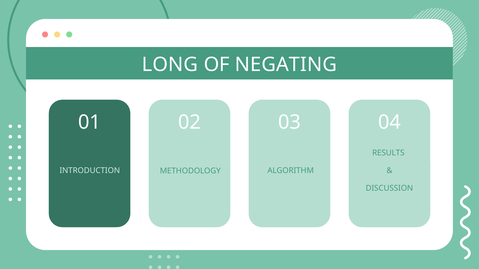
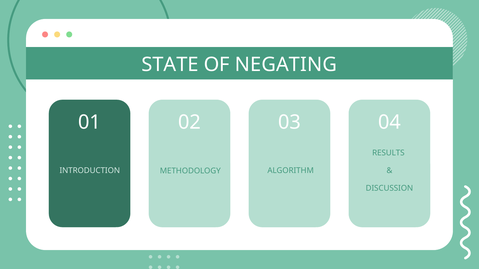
LONG: LONG -> STATE (170, 65)
